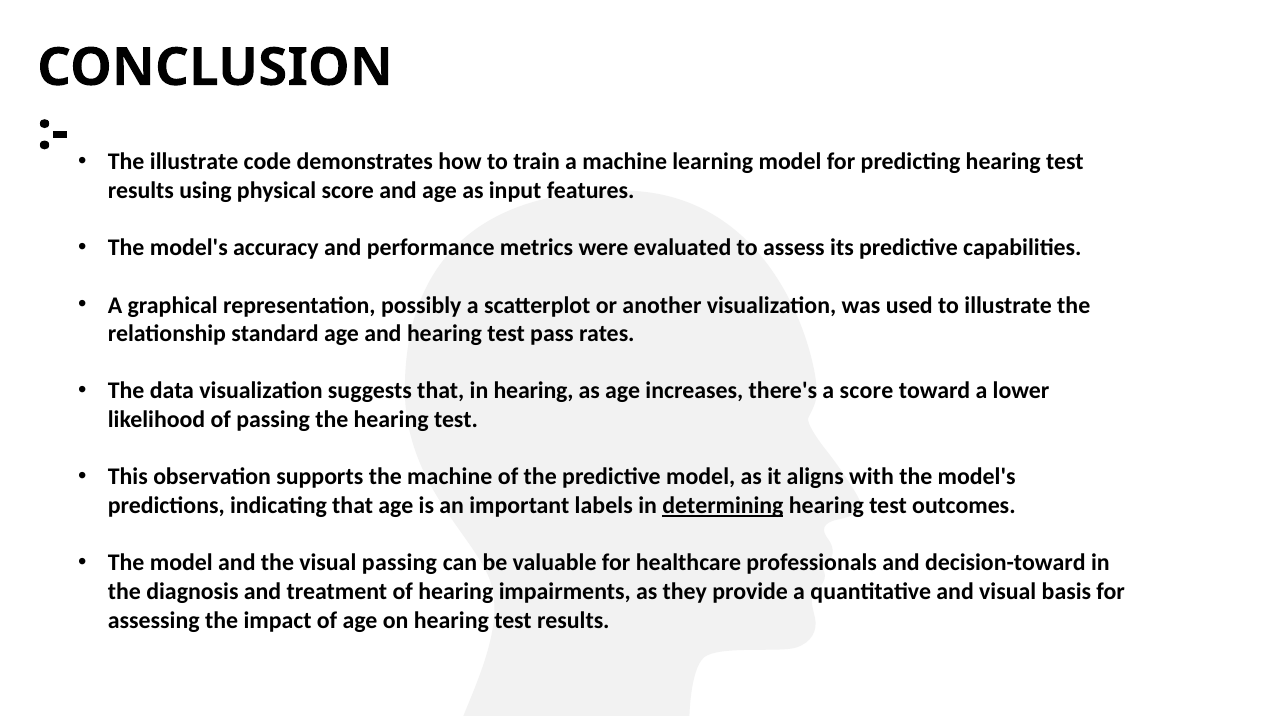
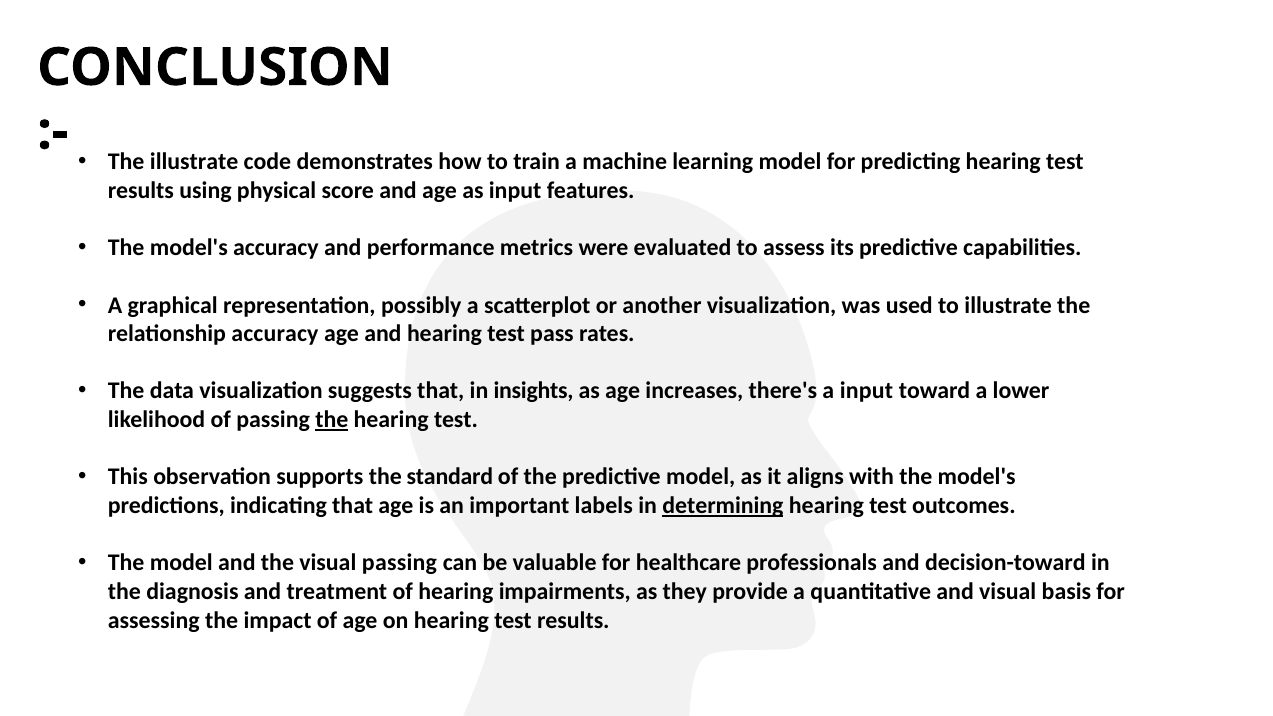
relationship standard: standard -> accuracy (275, 334)
in hearing: hearing -> insights (534, 391)
a score: score -> input (866, 391)
the underline: none -> present (332, 420)
the machine: machine -> standard (450, 477)
